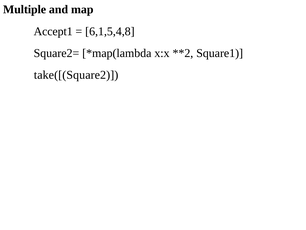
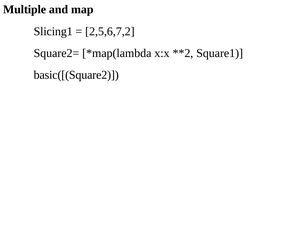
Accept1: Accept1 -> Slicing1 (53, 31)
6,1,5,4,8: 6,1,5,4,8 -> 2,5,6,7,2 (110, 31)
take([(Square2: take([(Square2 -> basic([(Square2 (76, 75)
